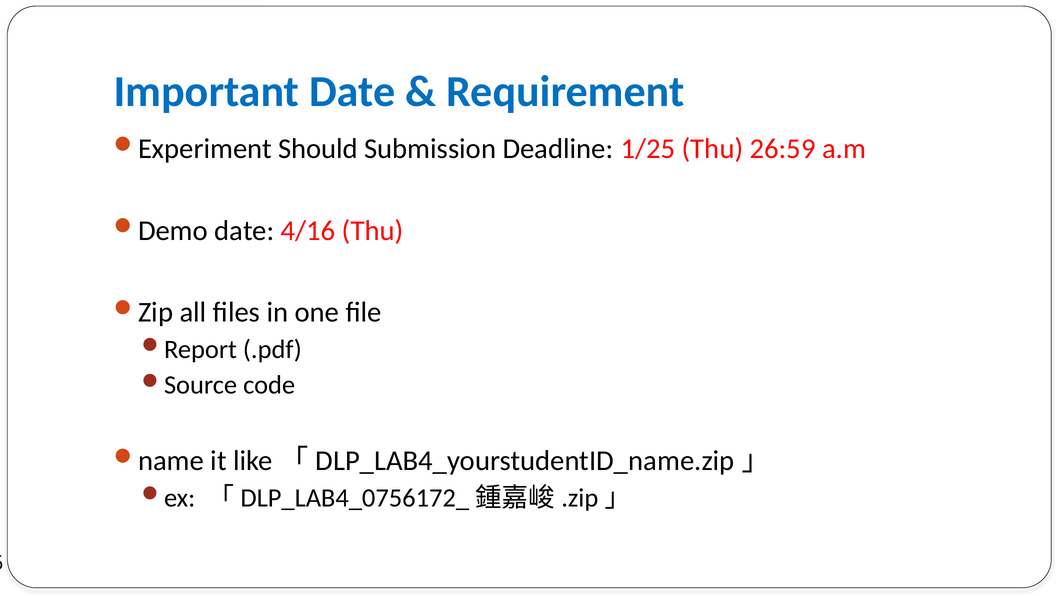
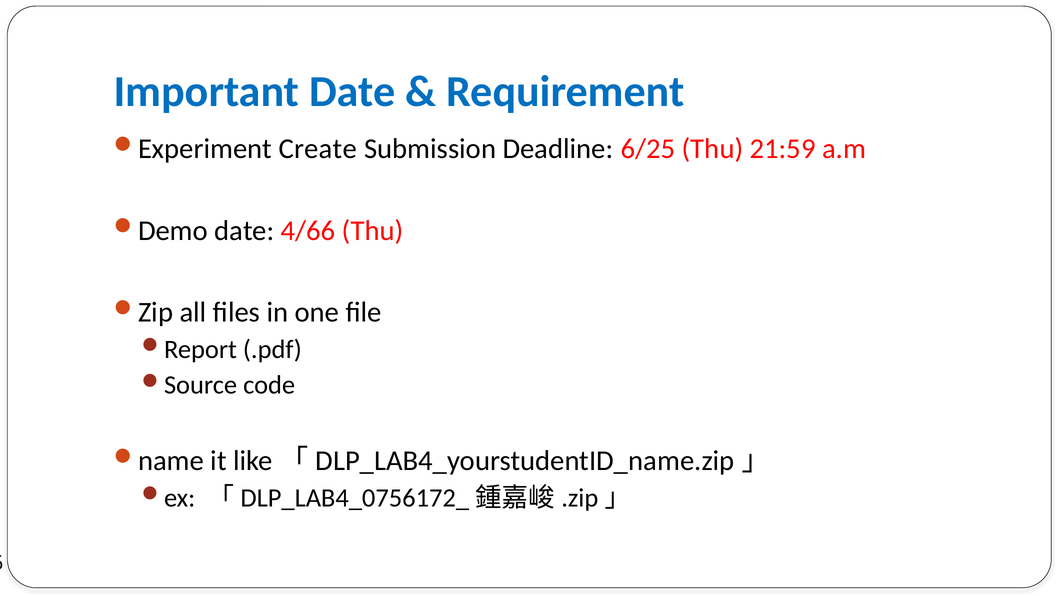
Should: Should -> Create (318, 149)
1/25: 1/25 -> 6/25 (648, 149)
26:59: 26:59 -> 21:59 (783, 149)
4/16: 4/16 -> 4/66 (308, 230)
